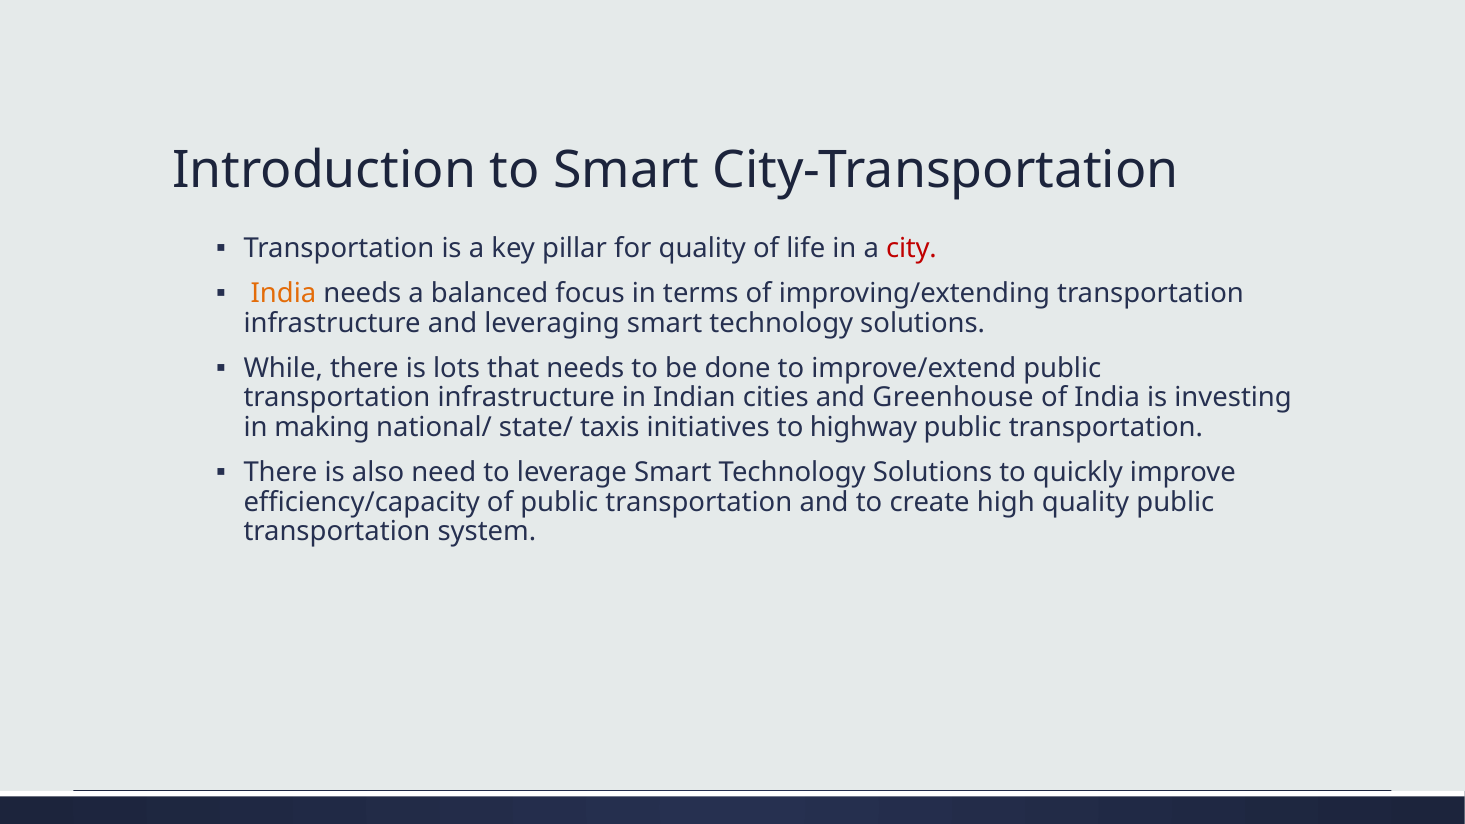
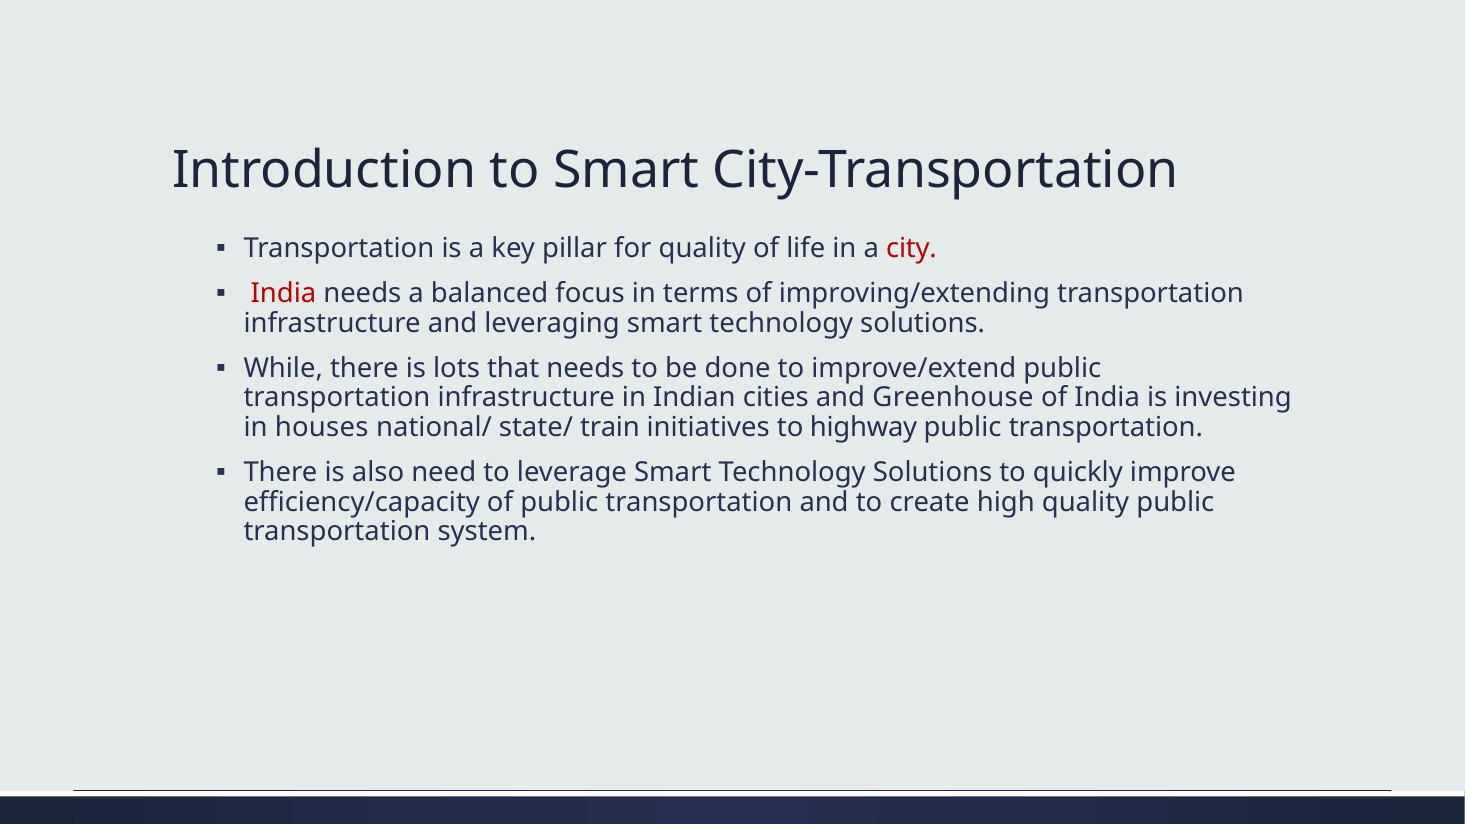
India colour: orange -> red (283, 294)
making: making -> houses (322, 428)
taxis: taxis -> train (610, 428)
